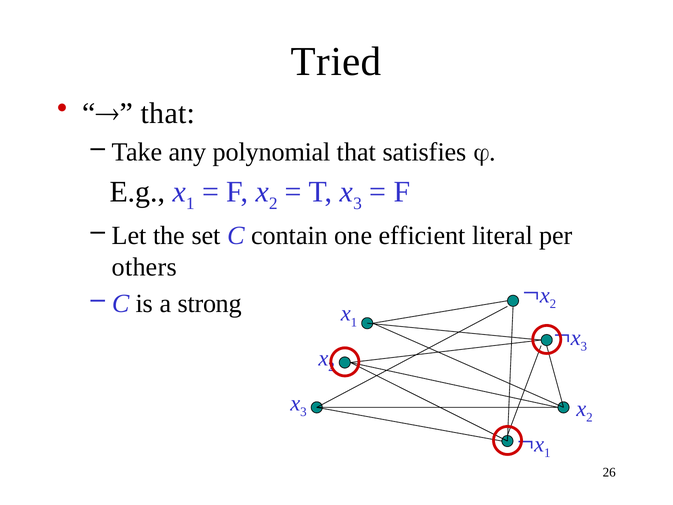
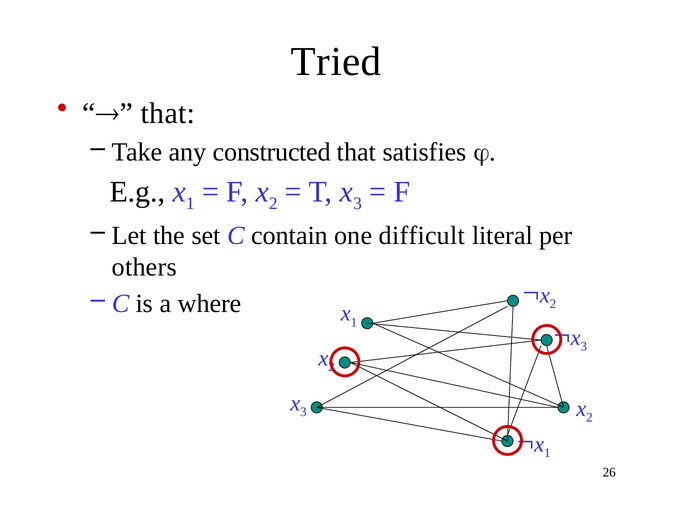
polynomial: polynomial -> constructed (272, 152)
efficient: efficient -> difficult (422, 235)
strong: strong -> where (210, 303)
